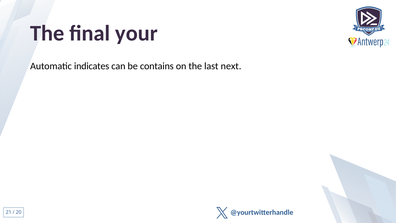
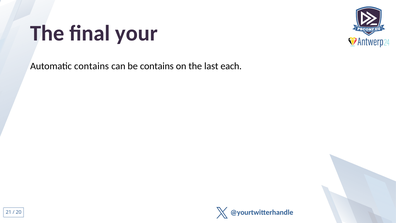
Automatic indicates: indicates -> contains (92, 66)
next: next -> each (231, 66)
